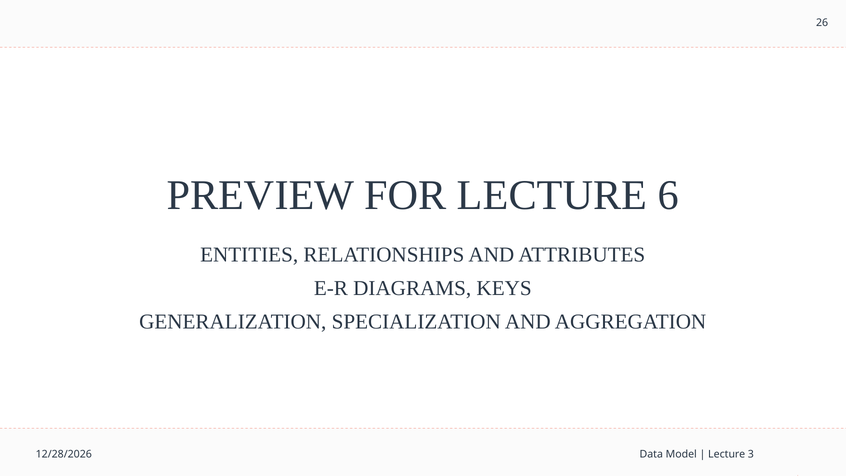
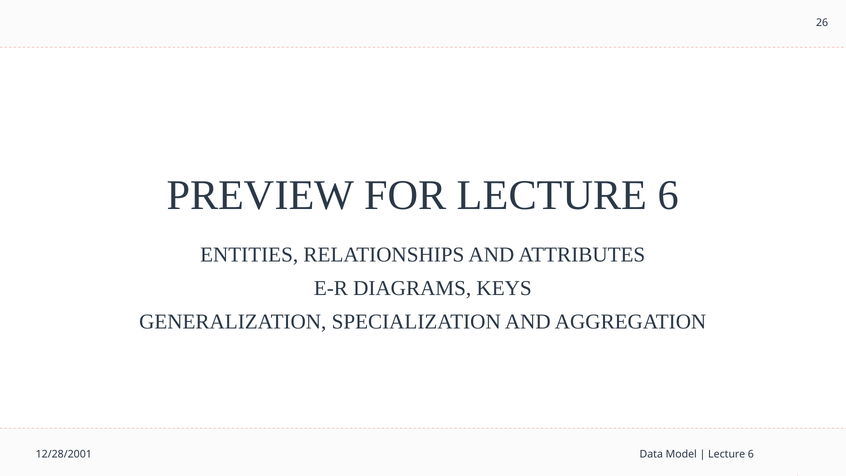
12/28/2026: 12/28/2026 -> 12/28/2001 (64, 454)
3: 3 -> 6 (751, 454)
